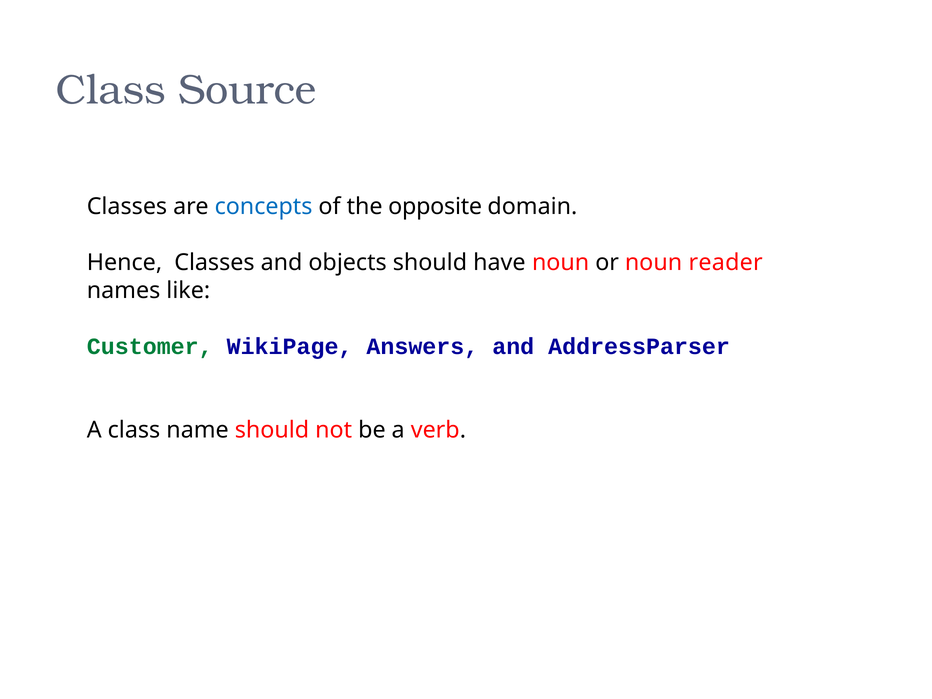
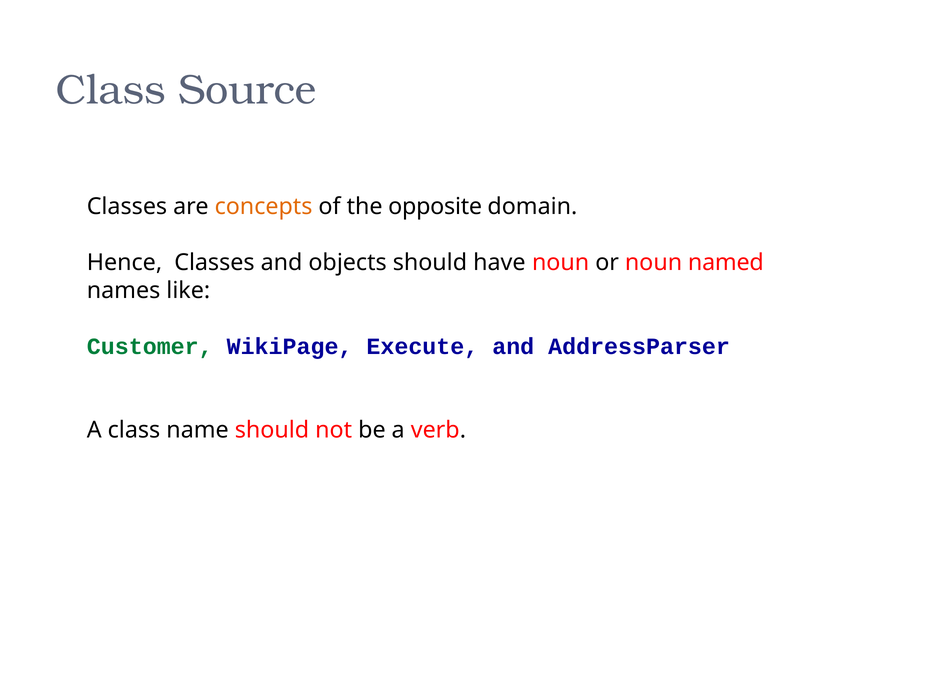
concepts colour: blue -> orange (264, 207)
reader: reader -> named (726, 262)
Answers: Answers -> Execute (422, 346)
